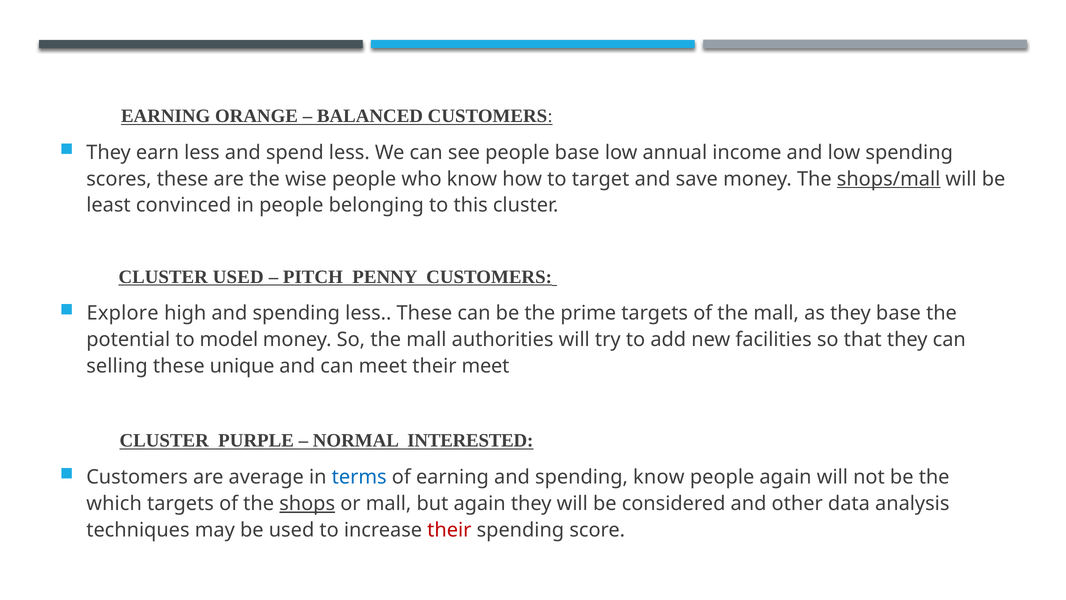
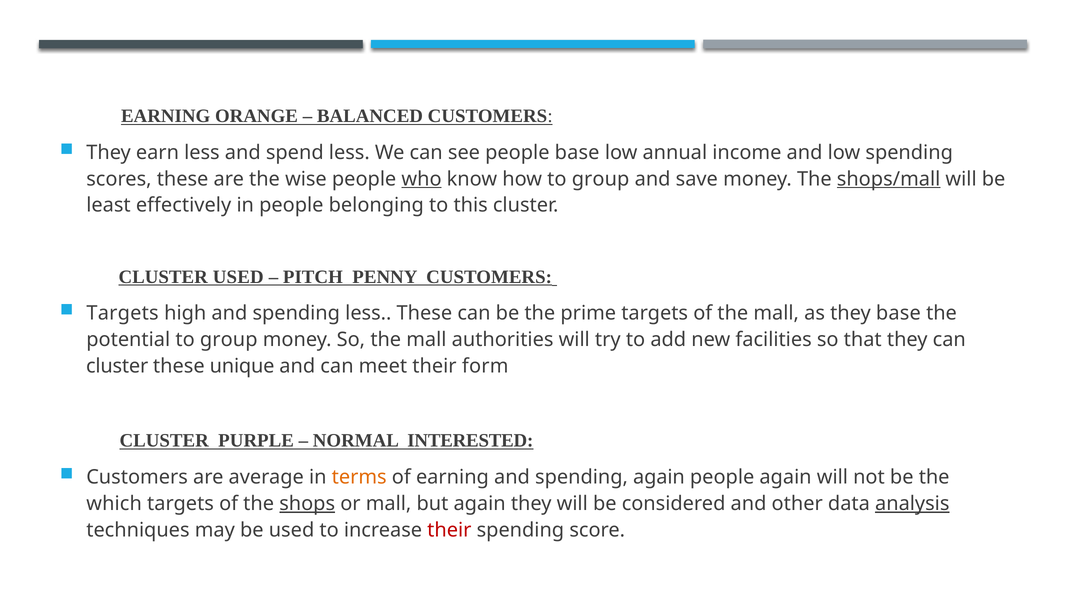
who underline: none -> present (422, 179)
how to target: target -> group (601, 179)
convinced: convinced -> effectively (184, 205)
Explore: Explore -> Targets (123, 313)
potential to model: model -> group (229, 339)
selling: selling -> cluster (117, 366)
their meet: meet -> form (485, 366)
terms colour: blue -> orange (359, 477)
spending know: know -> again (659, 477)
analysis underline: none -> present (912, 503)
